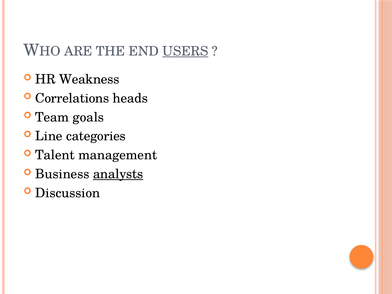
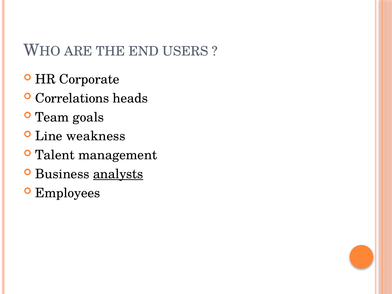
USERS underline: present -> none (185, 51)
Weakness: Weakness -> Corporate (89, 79)
categories: categories -> weakness (96, 136)
Discussion: Discussion -> Employees (68, 193)
